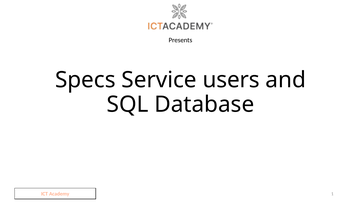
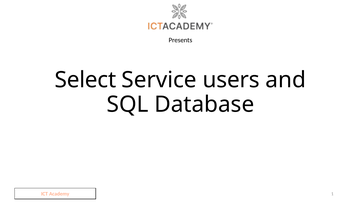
Specs: Specs -> Select (85, 80)
